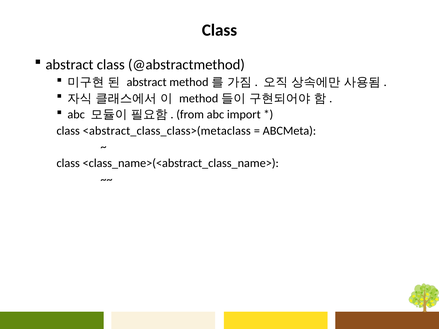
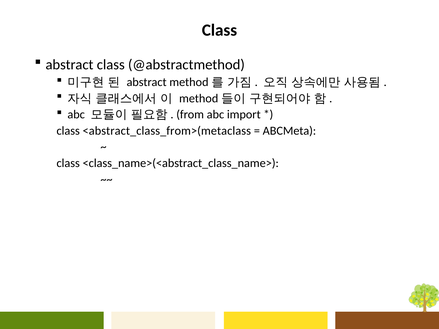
<abstract_class_class>(metaclass: <abstract_class_class>(metaclass -> <abstract_class_from>(metaclass (167, 131)
